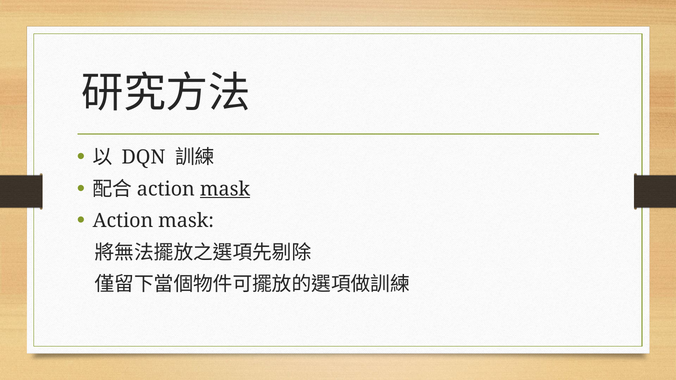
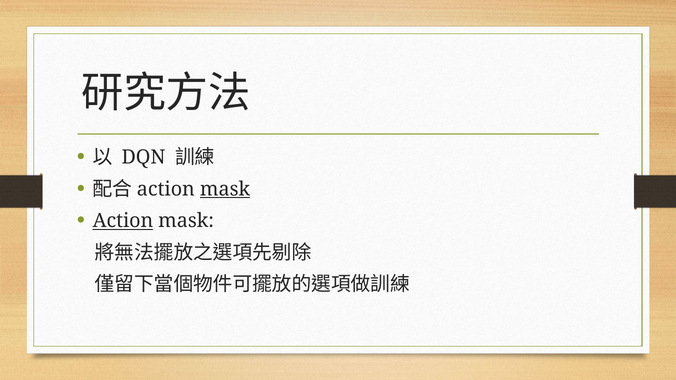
Action underline: none -> present (123, 221)
